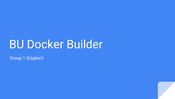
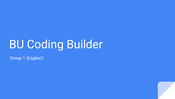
Docker: Docker -> Coding (45, 44)
